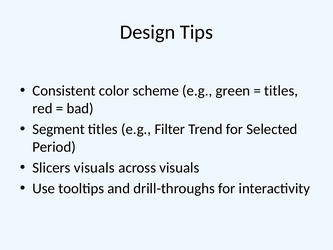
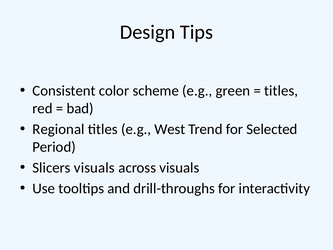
Segment: Segment -> Regional (59, 129)
Filter: Filter -> West (170, 129)
